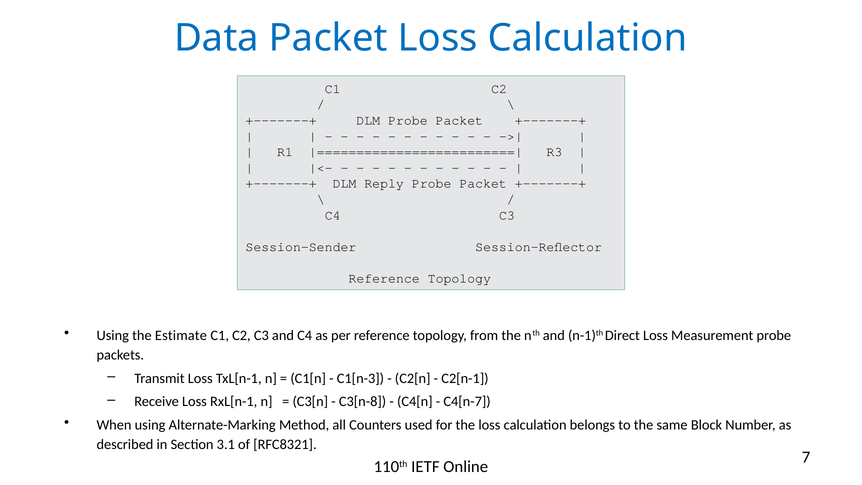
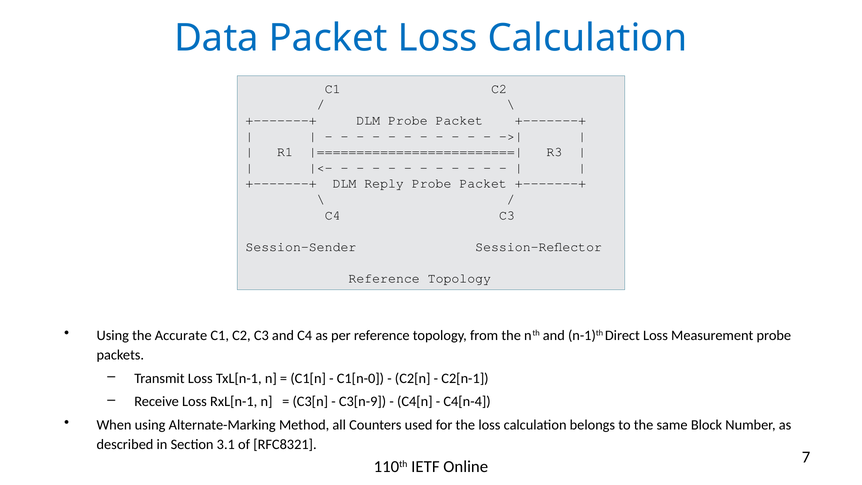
Estimate: Estimate -> Accurate (181, 335)
C1[n-3: C1[n-3 -> C1[n-0 (360, 378)
C3[n-8: C3[n-8 -> C3[n-9 (363, 402)
C4[n-7: C4[n-7 -> C4[n-4 (467, 402)
